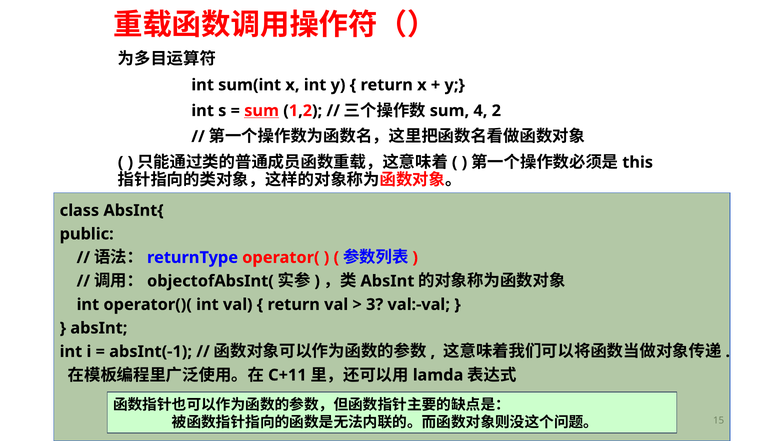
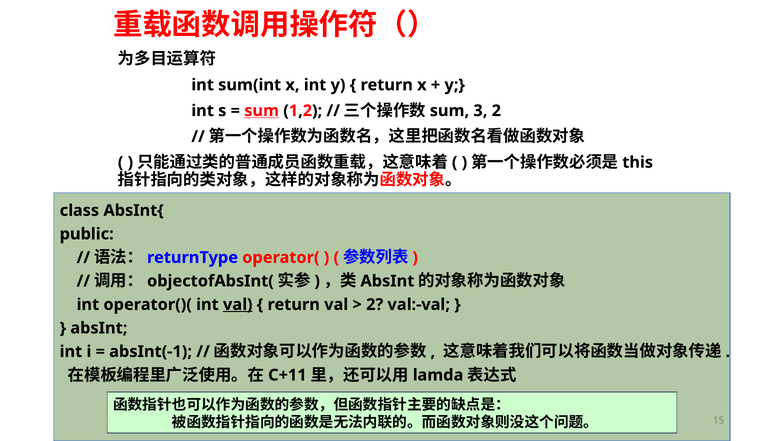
4: 4 -> 3 (480, 111)
val underline: none -> present (238, 305)
3: 3 -> 2 (375, 305)
